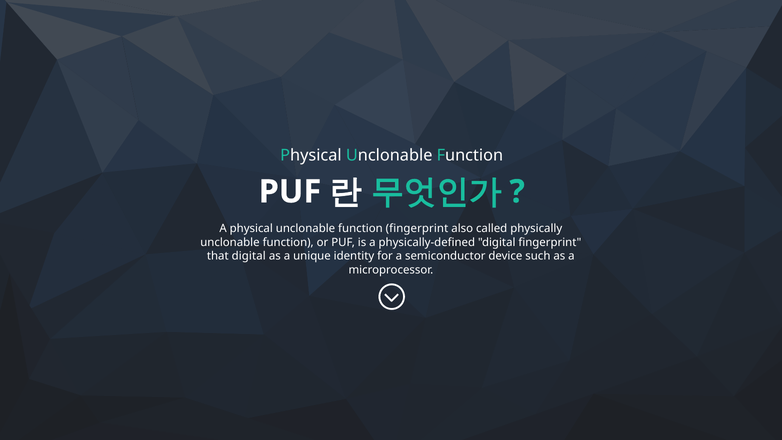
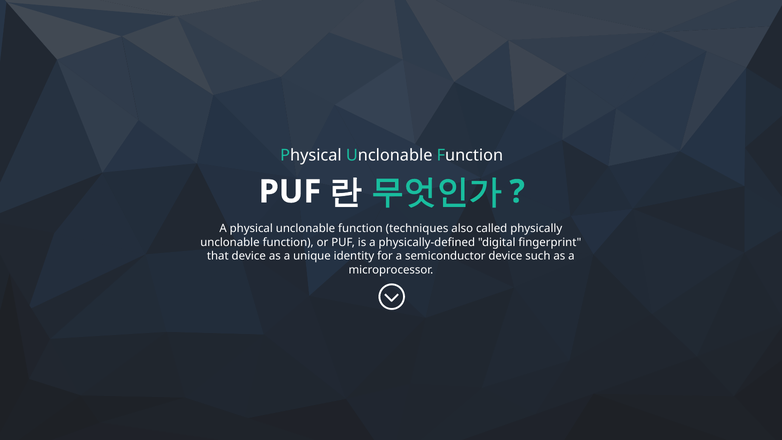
function fingerprint: fingerprint -> techniques (417, 229)
that digital: digital -> device (249, 256)
